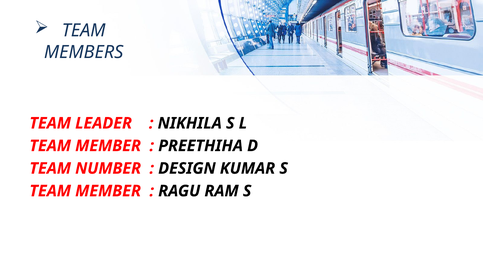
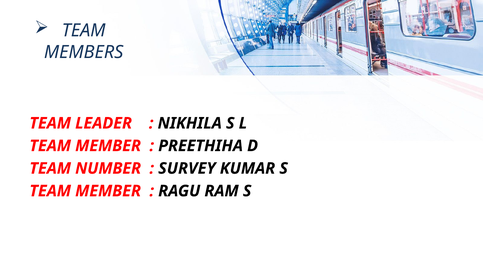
DESIGN: DESIGN -> SURVEY (187, 168)
